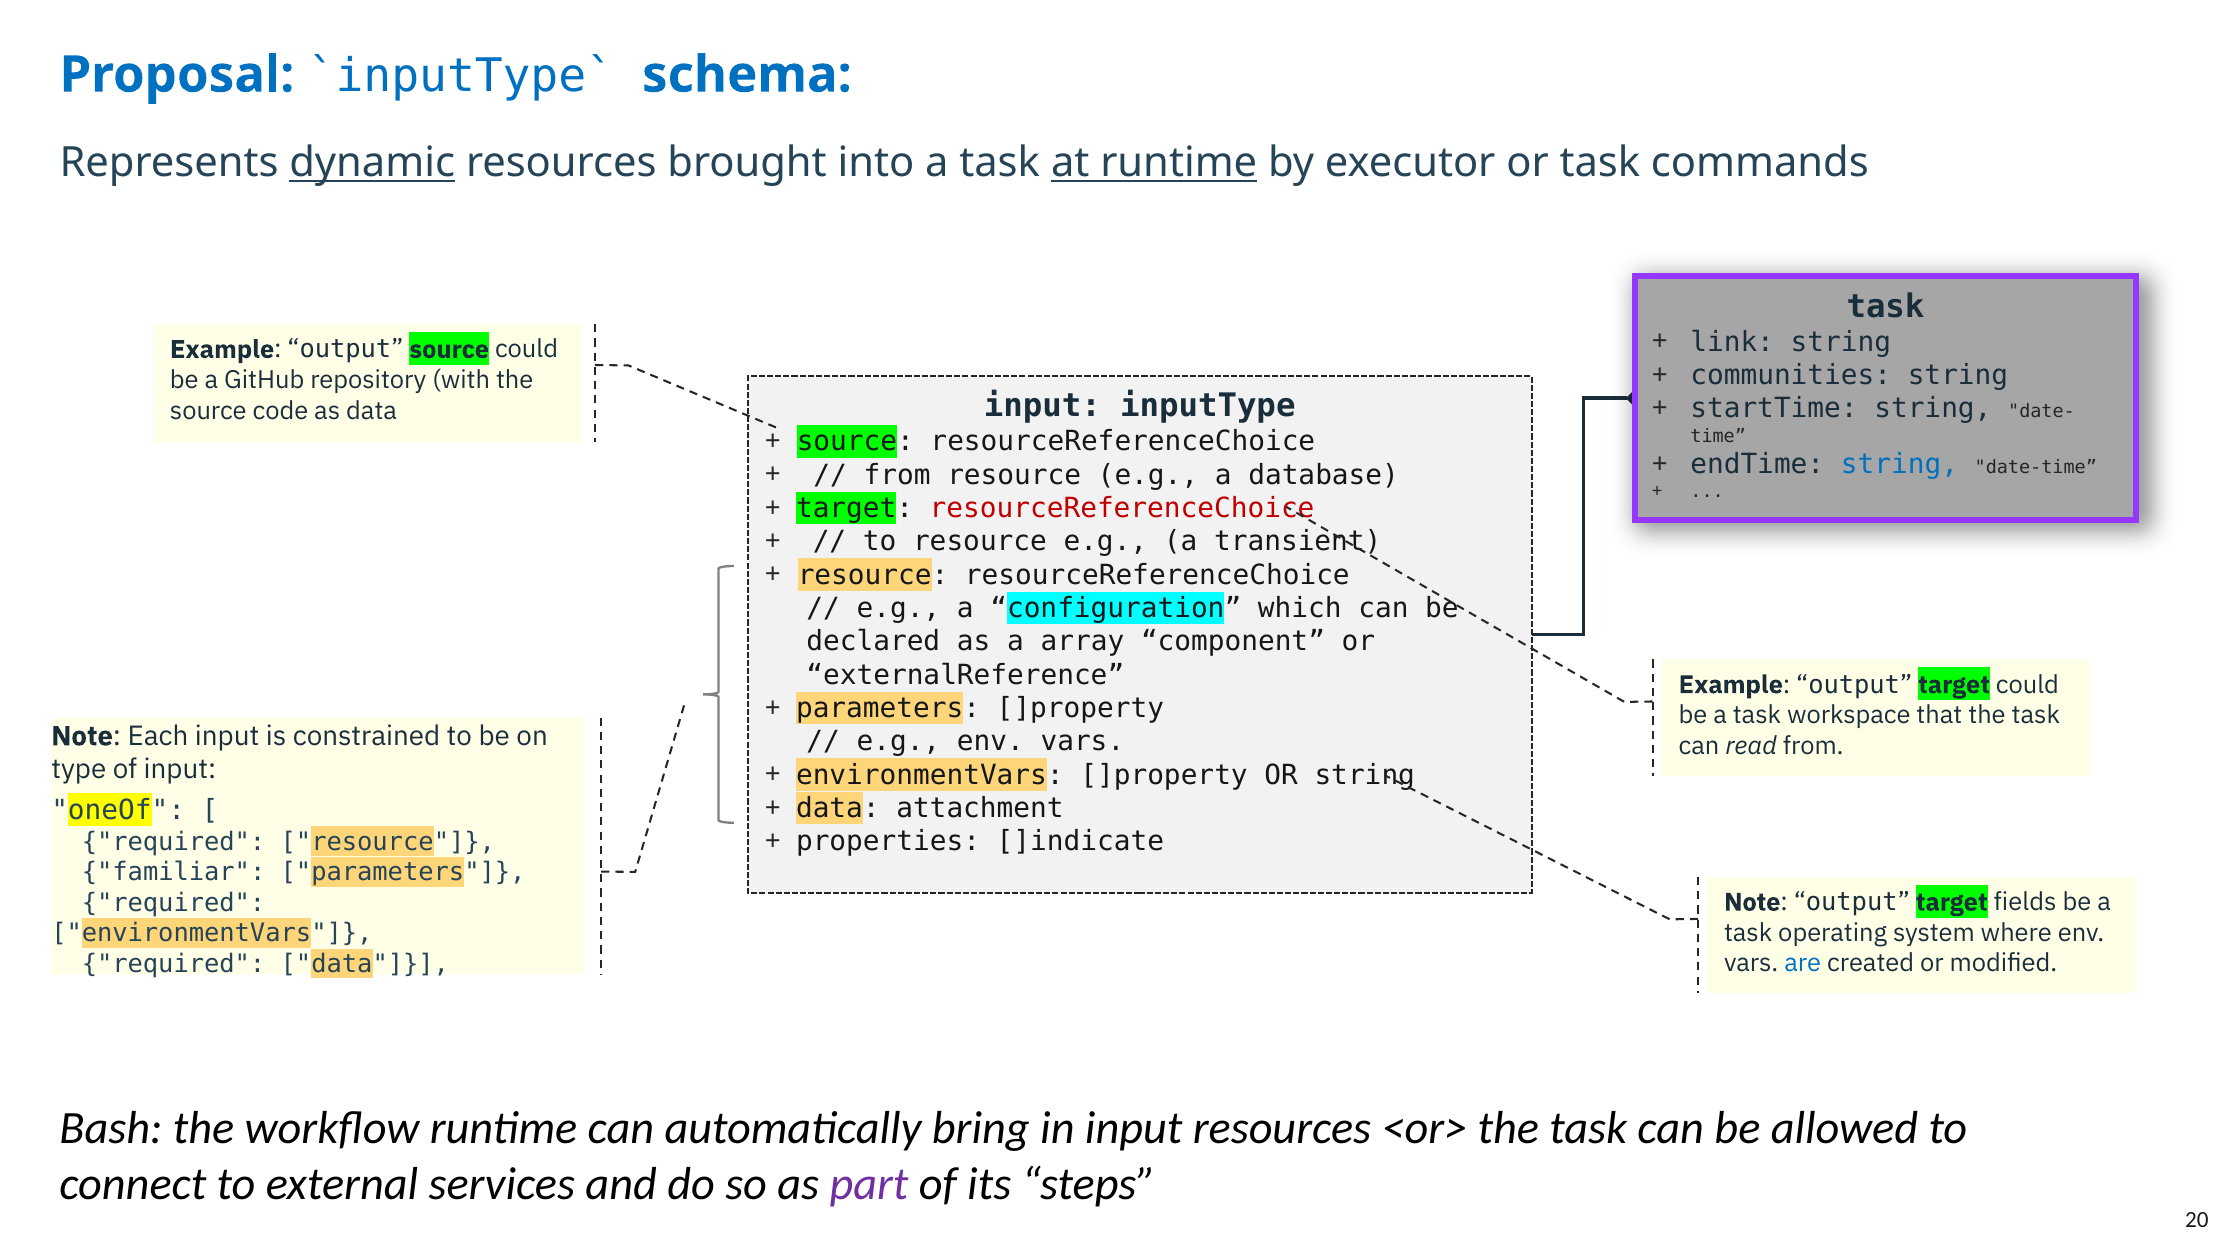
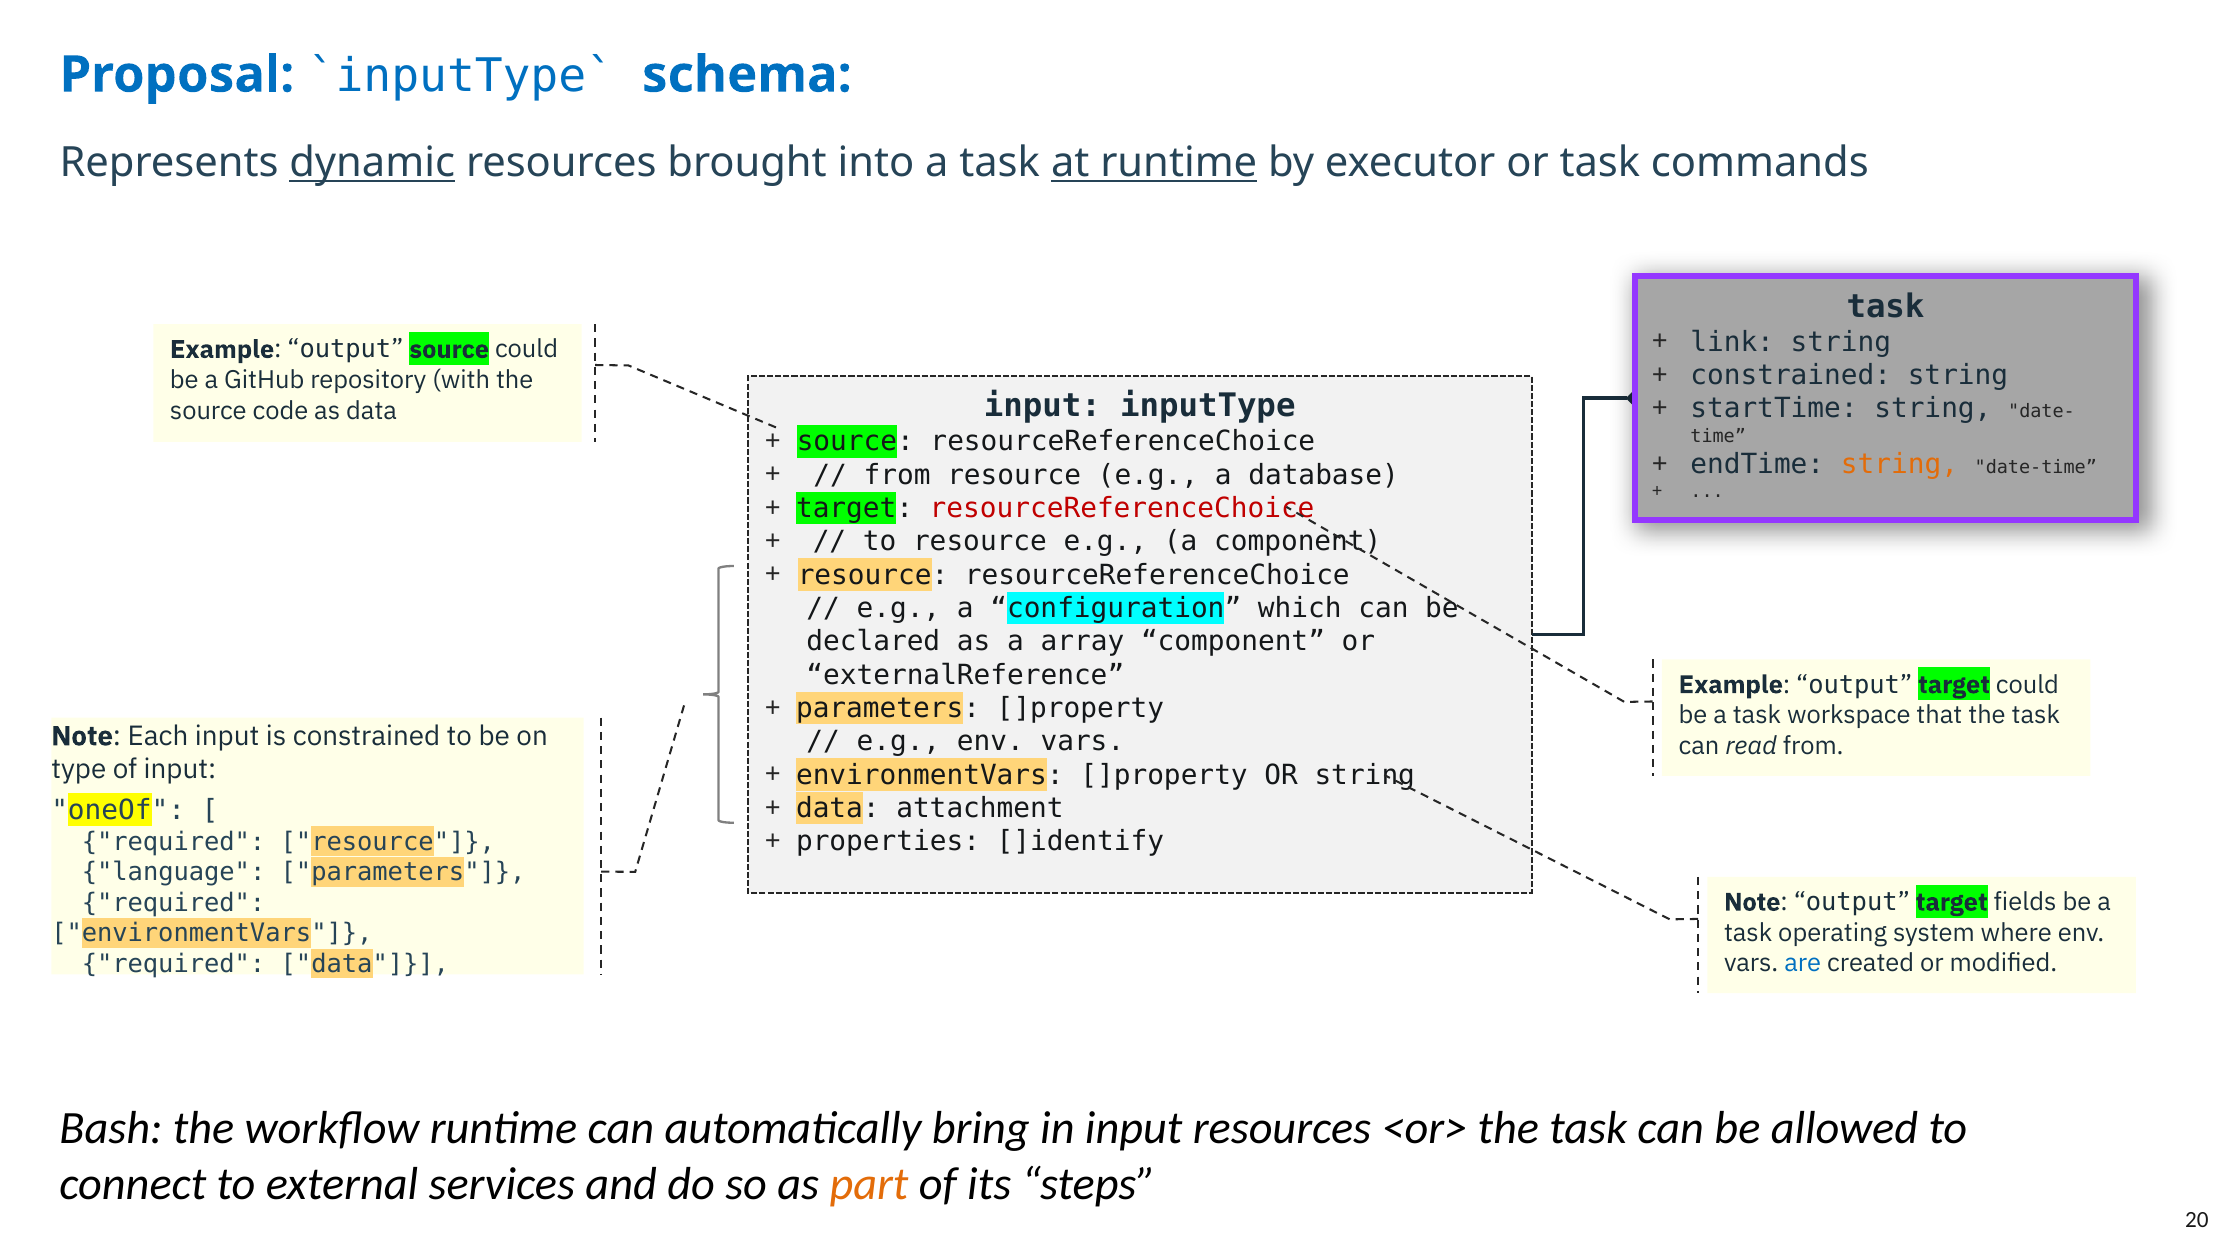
communities: communities -> constrained (1791, 376)
string colour: blue -> orange (1899, 465)
a transient: transient -> component (1298, 542)
]indicate: ]indicate -> ]identify (1080, 842)
familiar: familiar -> language (174, 872)
part colour: purple -> orange (869, 1184)
